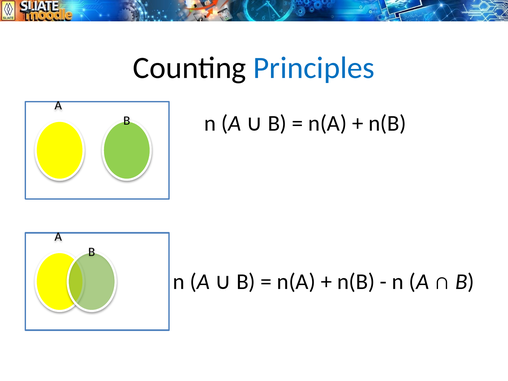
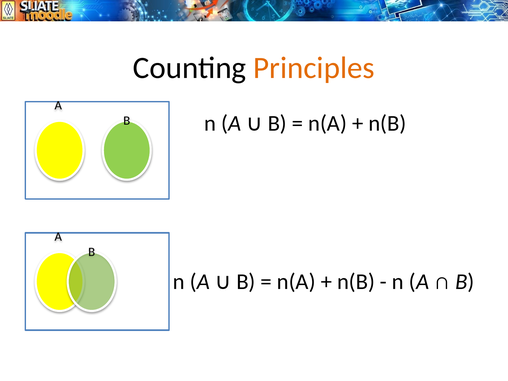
Principles colour: blue -> orange (314, 68)
